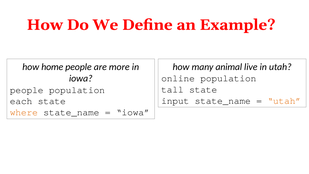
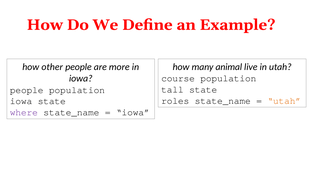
home: home -> other (52, 67)
online: online -> course (178, 78)
input: input -> roles (175, 101)
each: each -> iowa (21, 101)
where colour: orange -> purple (24, 112)
